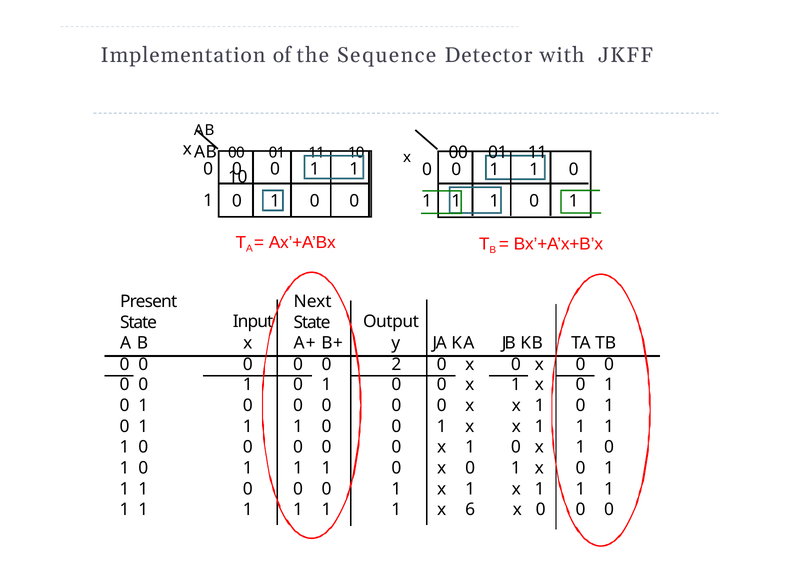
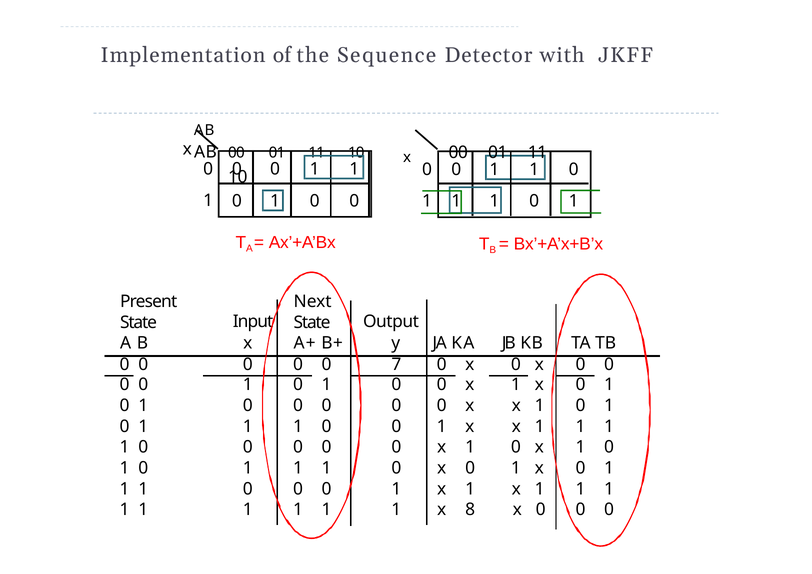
2: 2 -> 7 (396, 365)
6: 6 -> 8 (470, 510)
